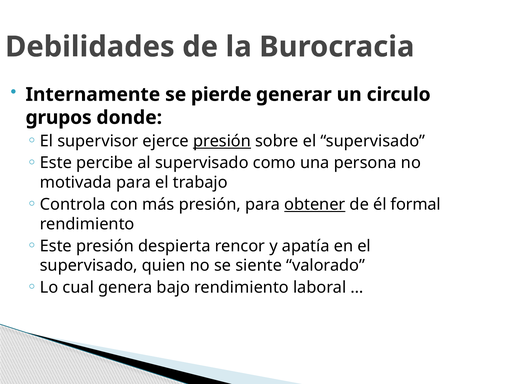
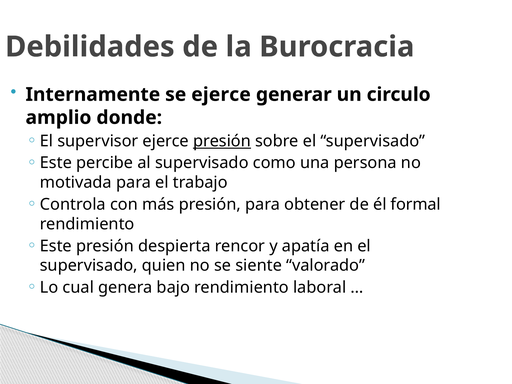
se pierde: pierde -> ejerce (221, 95)
grupos: grupos -> amplio (58, 118)
obtener underline: present -> none (315, 204)
